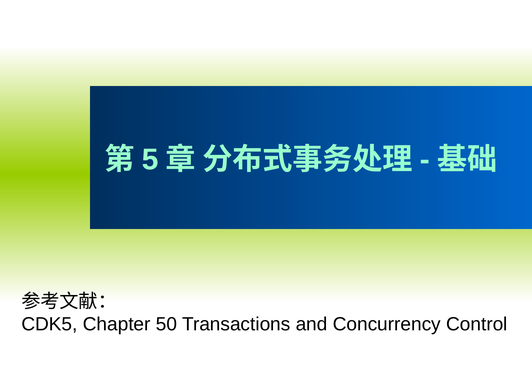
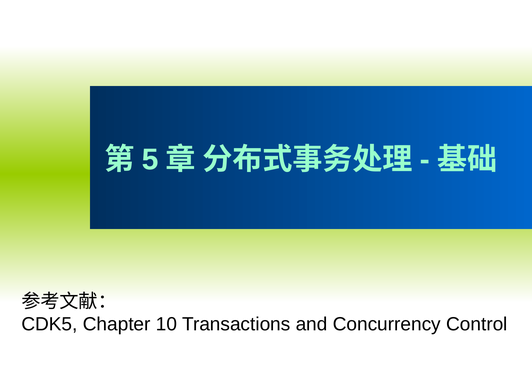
50: 50 -> 10 (167, 325)
